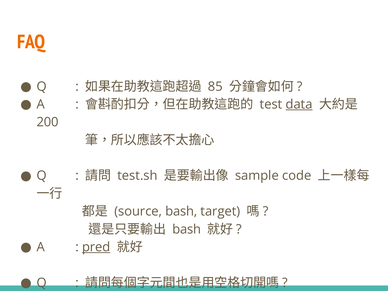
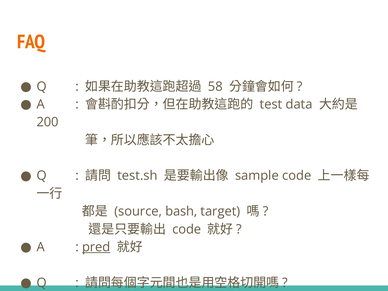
85: 85 -> 58 (215, 87)
data underline: present -> none (299, 104)
bash: bash -> code (187, 229)
